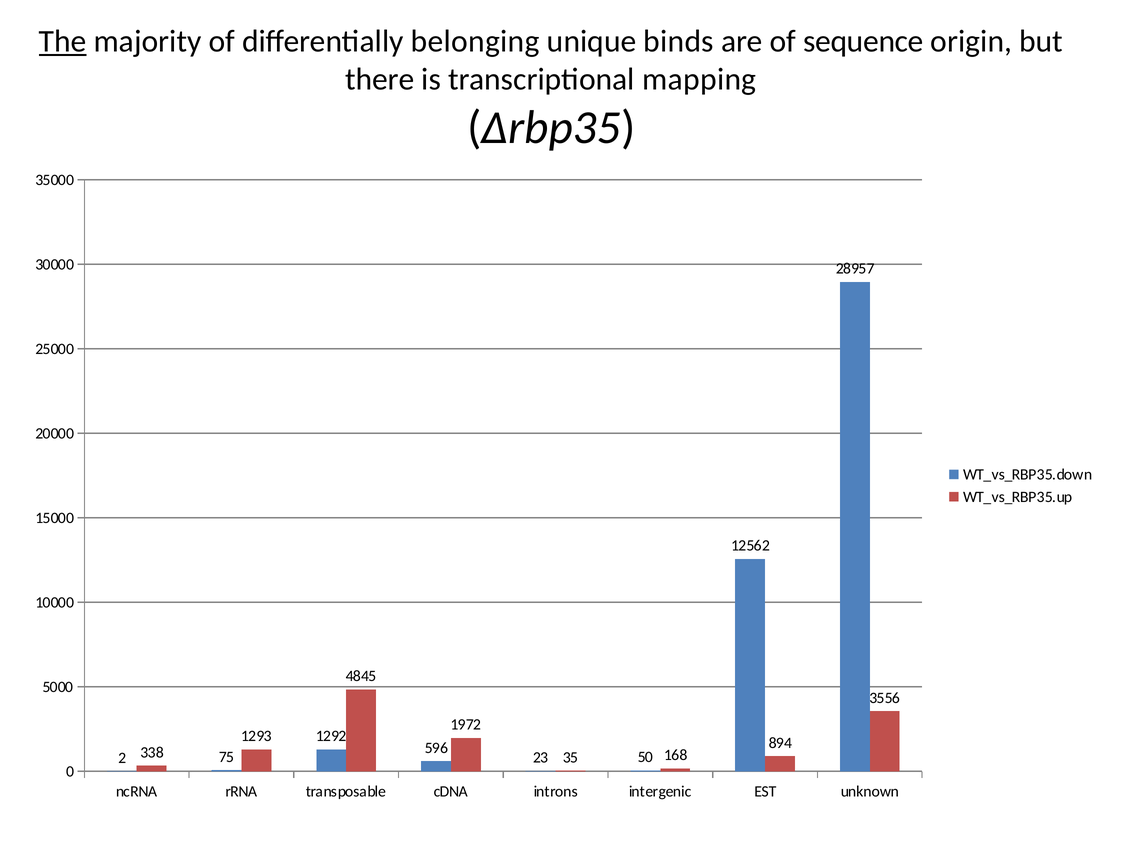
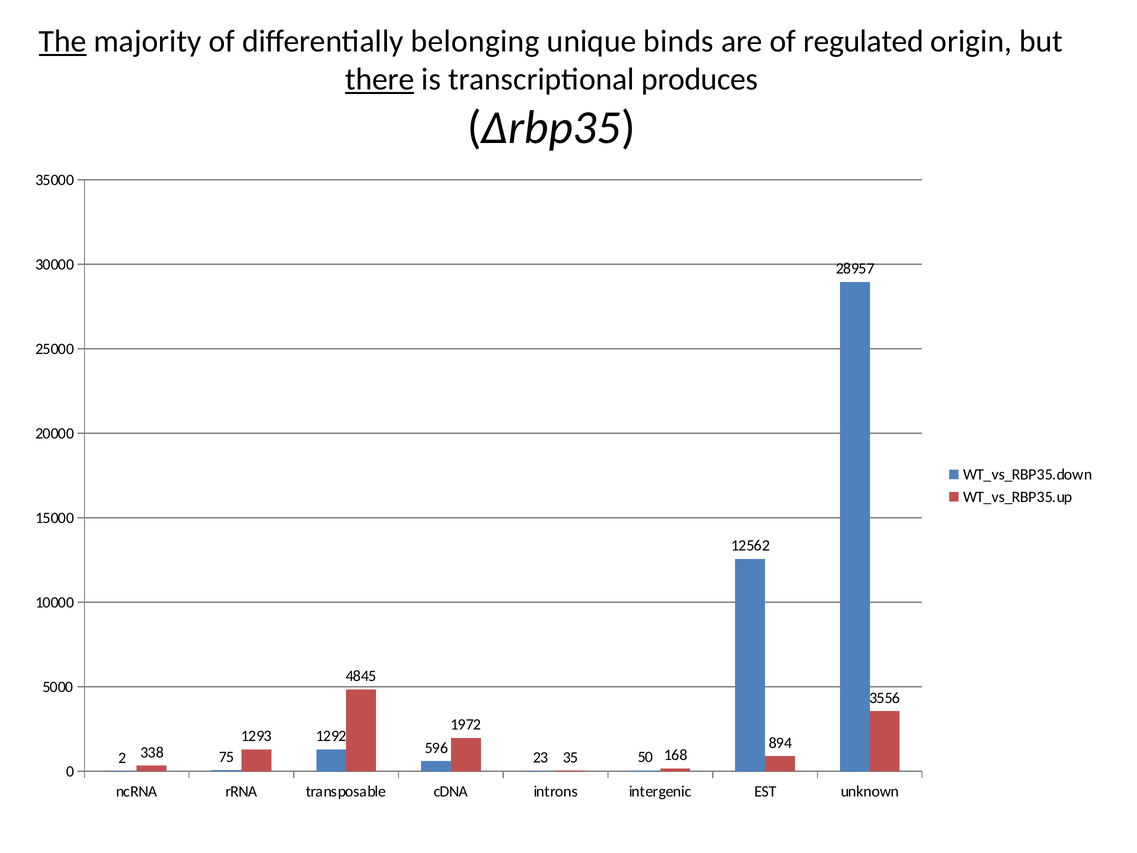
sequence: sequence -> regulated (863, 41)
there underline: none -> present (380, 79)
mapping: mapping -> produces (700, 79)
